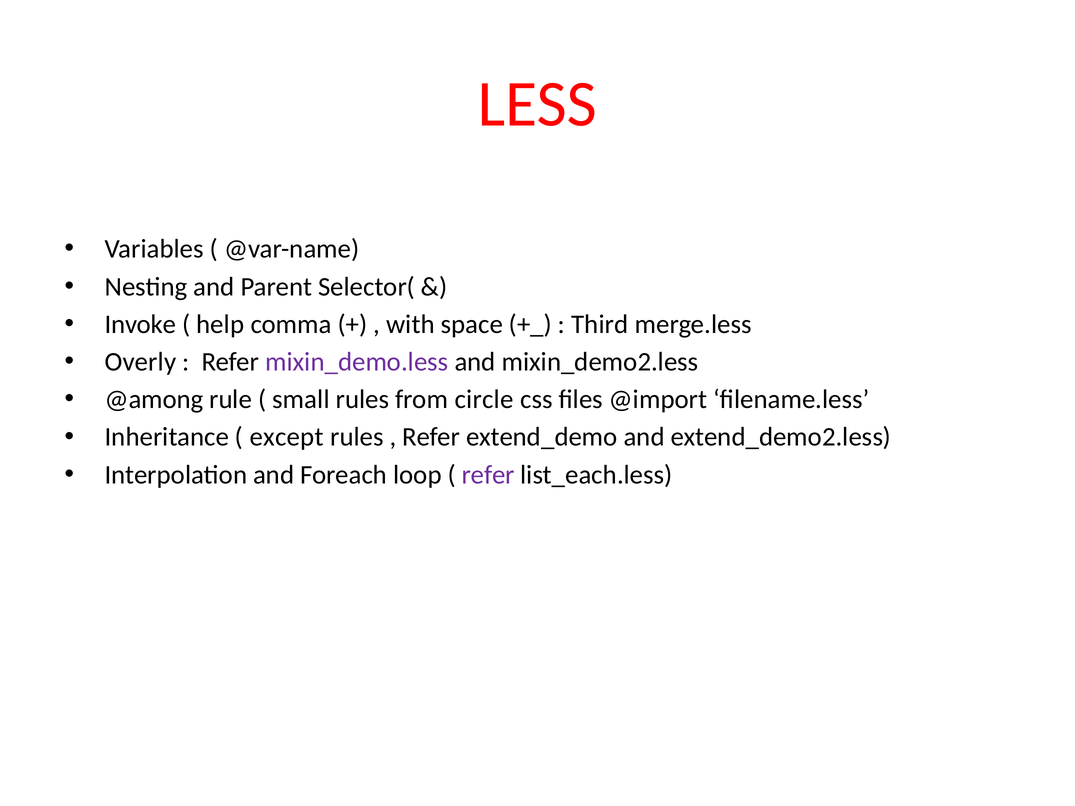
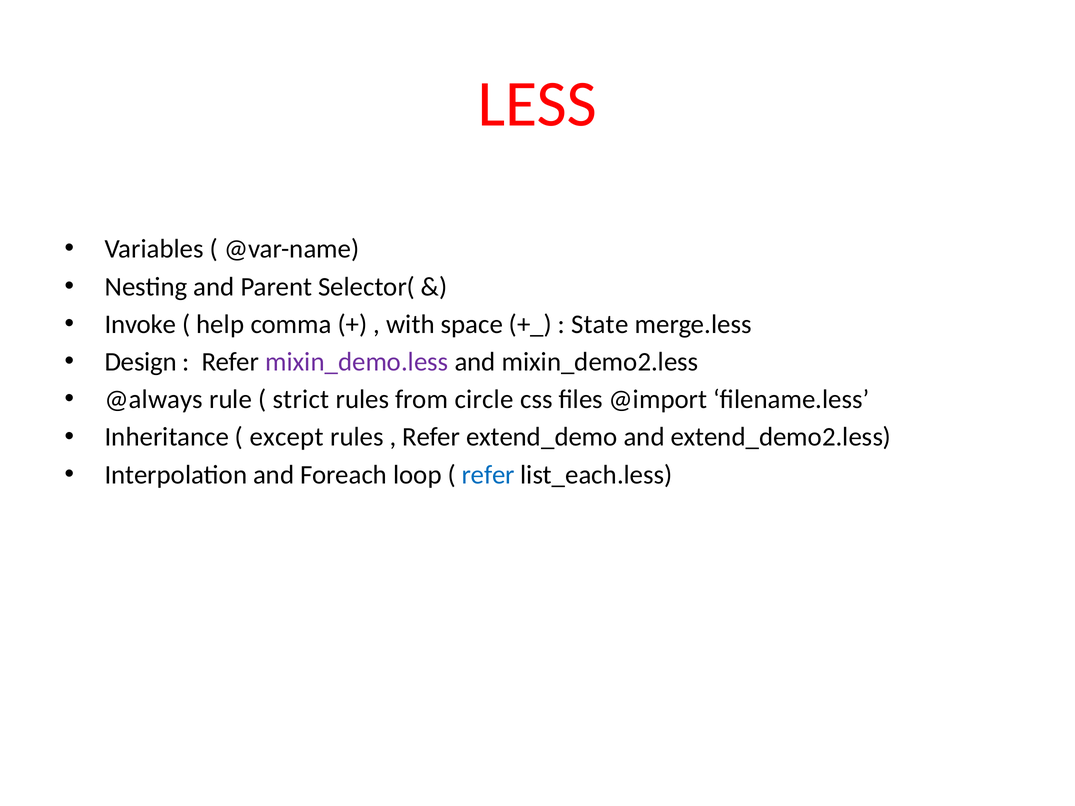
Third: Third -> State (600, 324)
Overly: Overly -> Design (141, 362)
@among: @among -> @always (154, 400)
small: small -> strict (301, 400)
refer colour: purple -> blue (488, 475)
